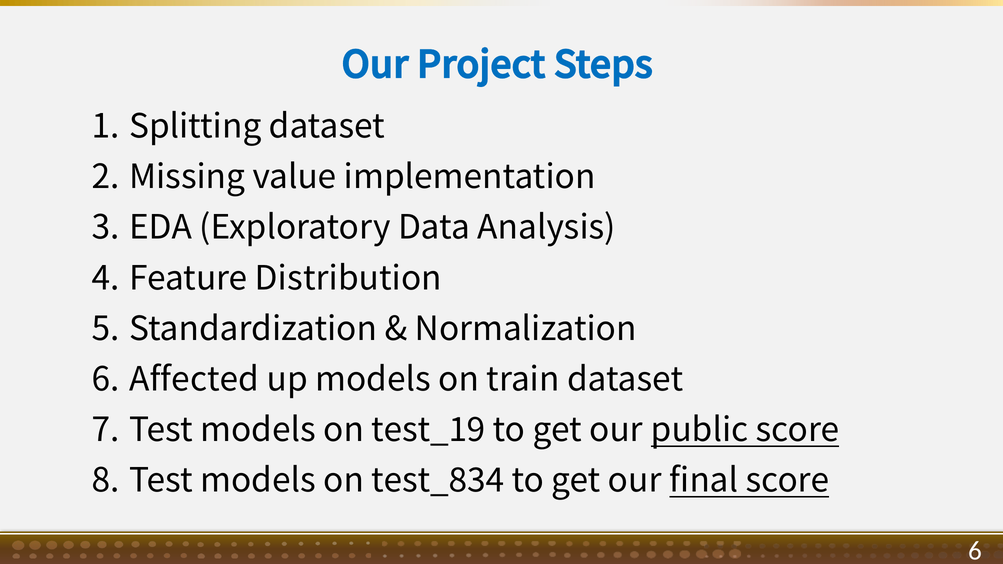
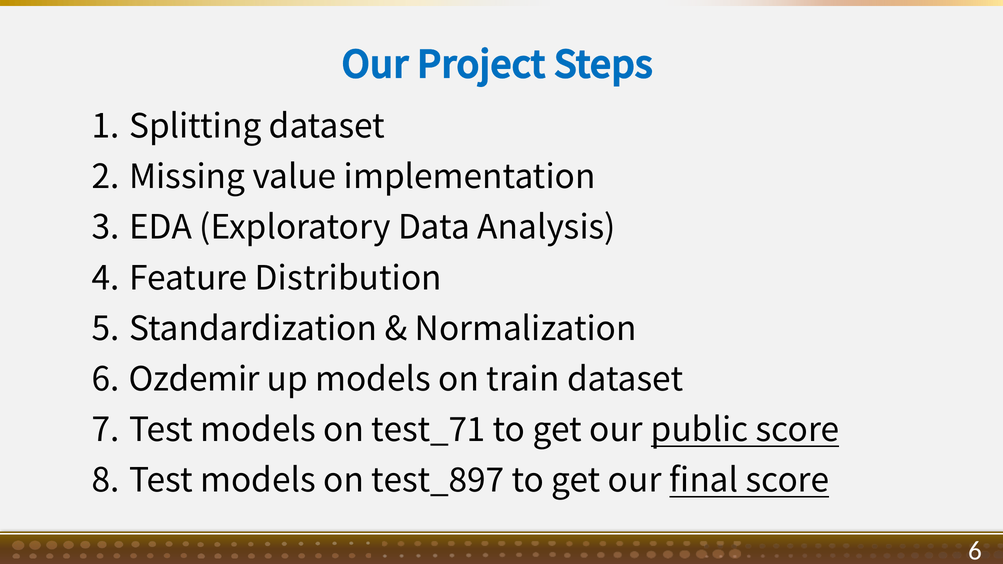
Affected: Affected -> Ozdemir (194, 380)
test_19: test_19 -> test_71 (428, 430)
test_834: test_834 -> test_897 (438, 481)
